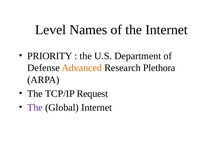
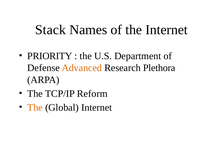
Level: Level -> Stack (50, 30)
Request: Request -> Reform (92, 94)
The colour: purple -> orange (35, 108)
